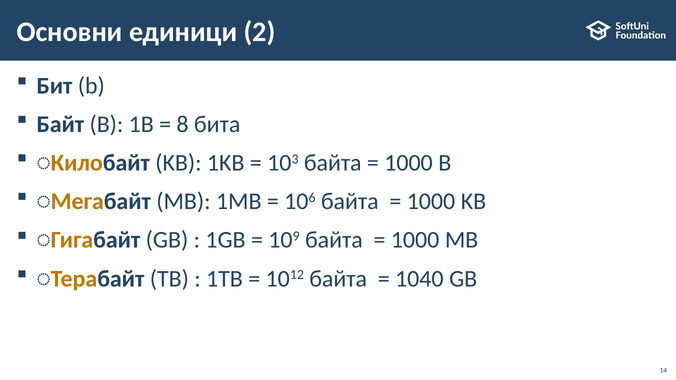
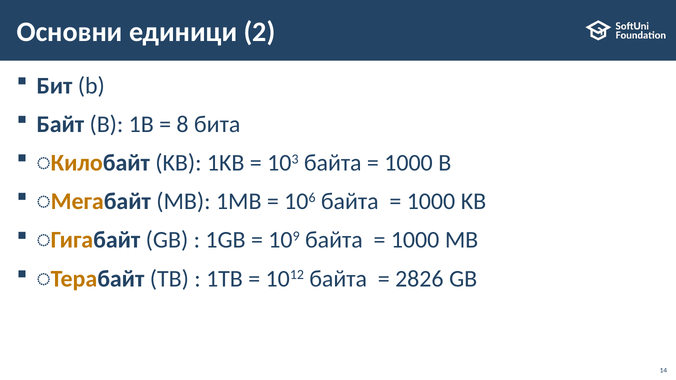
1040: 1040 -> 2826 (419, 279)
